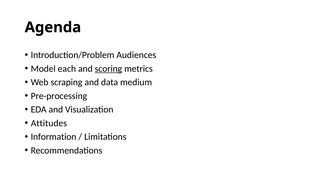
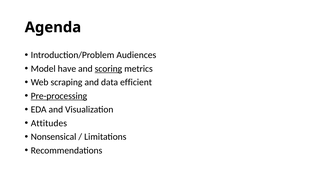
each: each -> have (67, 68)
medium: medium -> efficient (136, 82)
Pre-processing underline: none -> present (59, 96)
Information: Information -> Nonsensical (54, 136)
